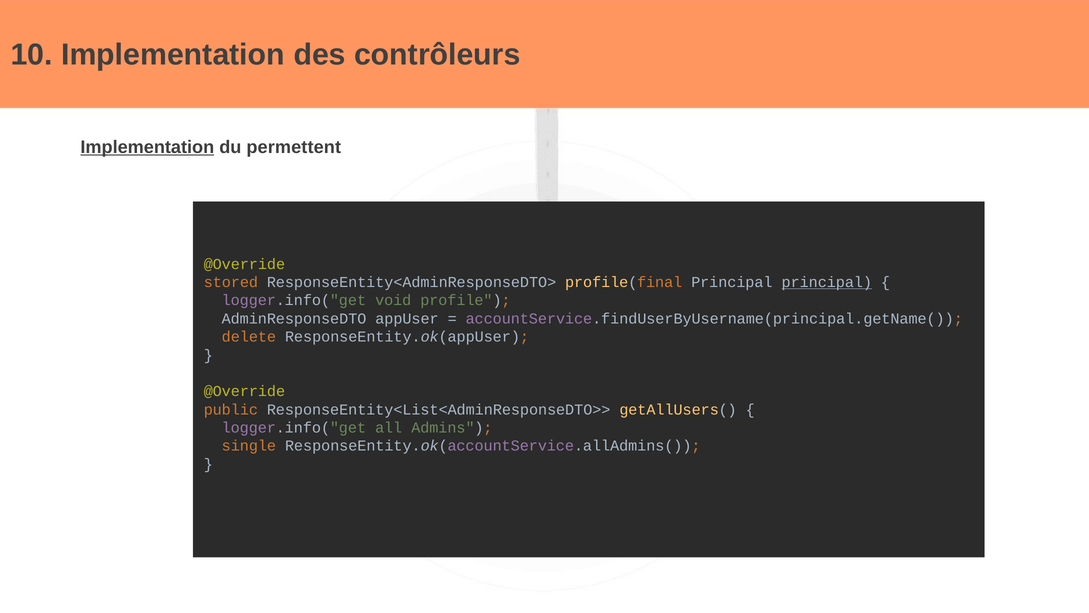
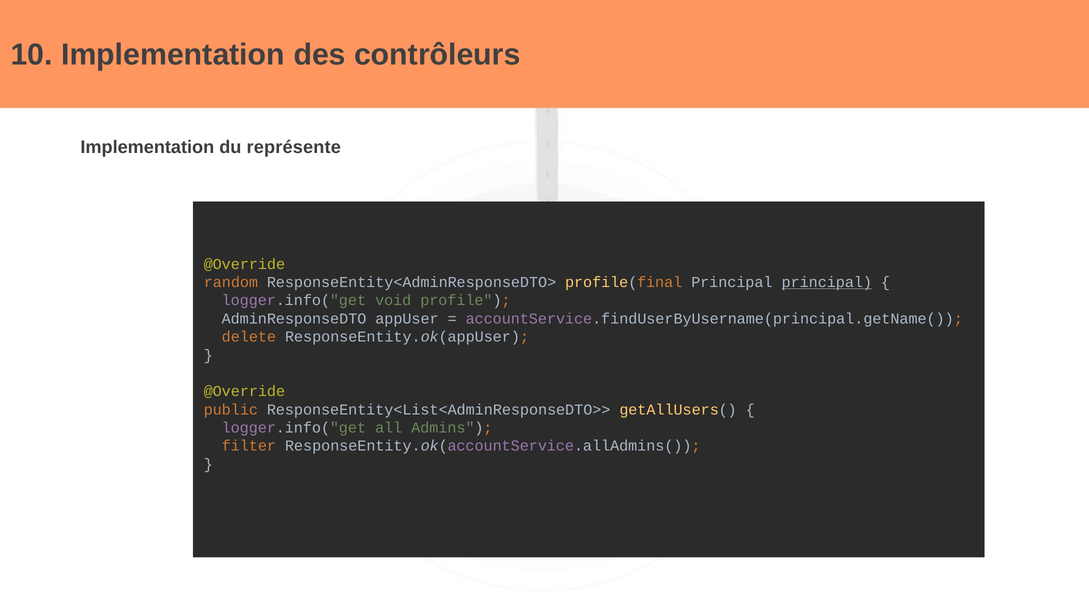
Implementation underline: present -> none (147, 147)
permettent: permettent -> représente (294, 147)
stored: stored -> random (231, 282)
single: single -> filter (249, 446)
